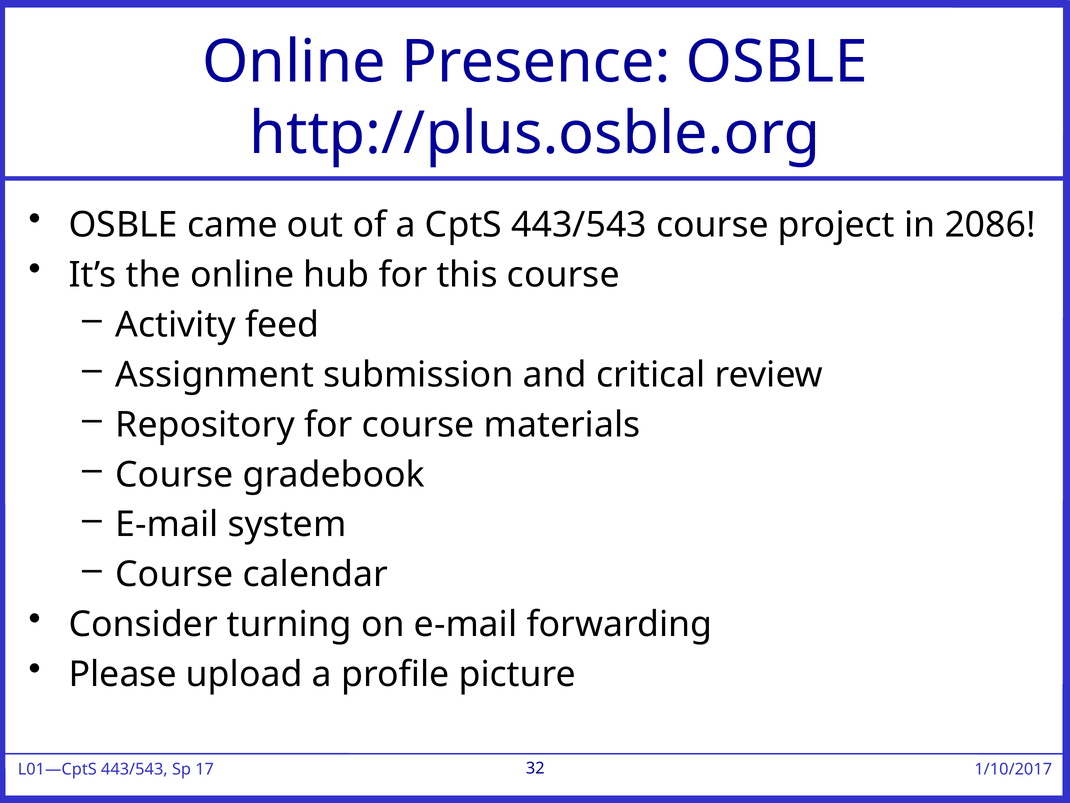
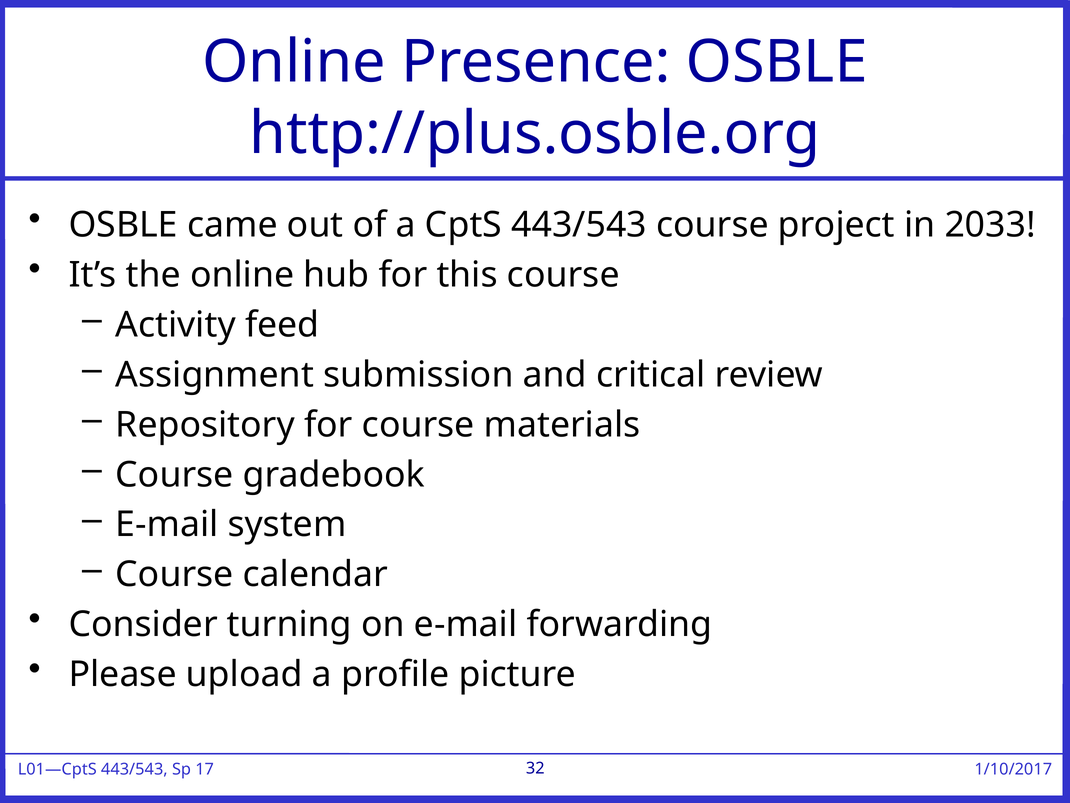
2086: 2086 -> 2033 (990, 225)
